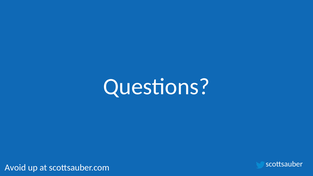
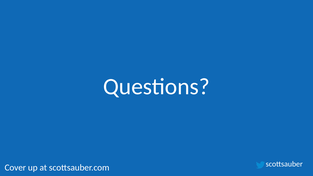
Avoid: Avoid -> Cover (15, 168)
